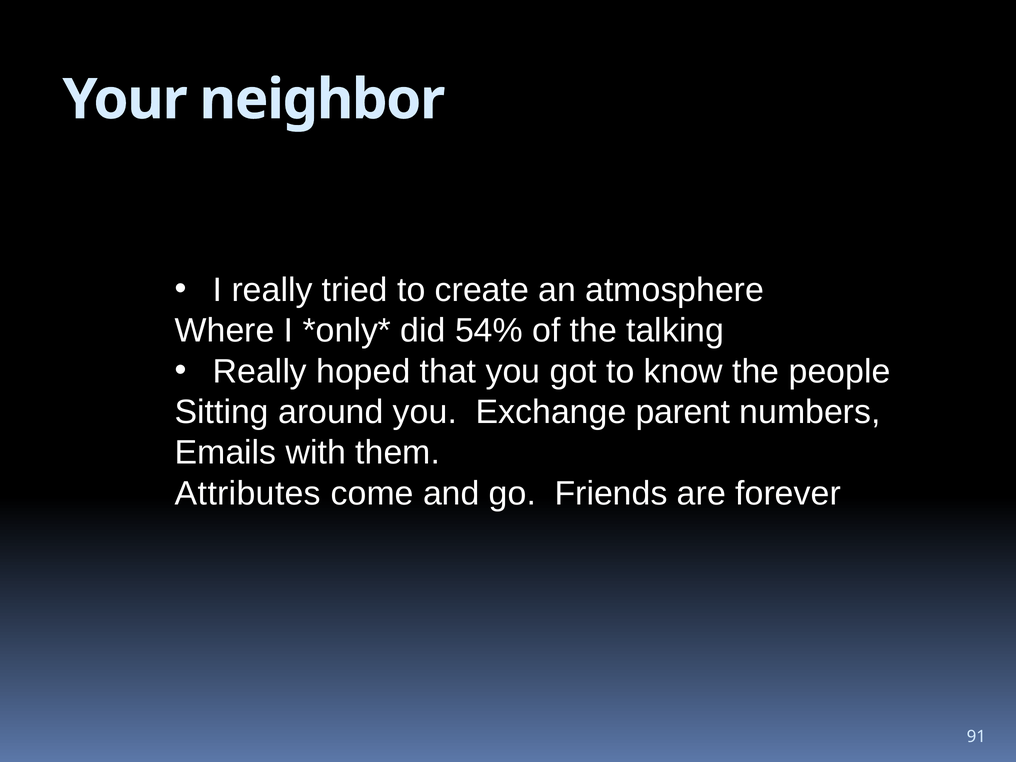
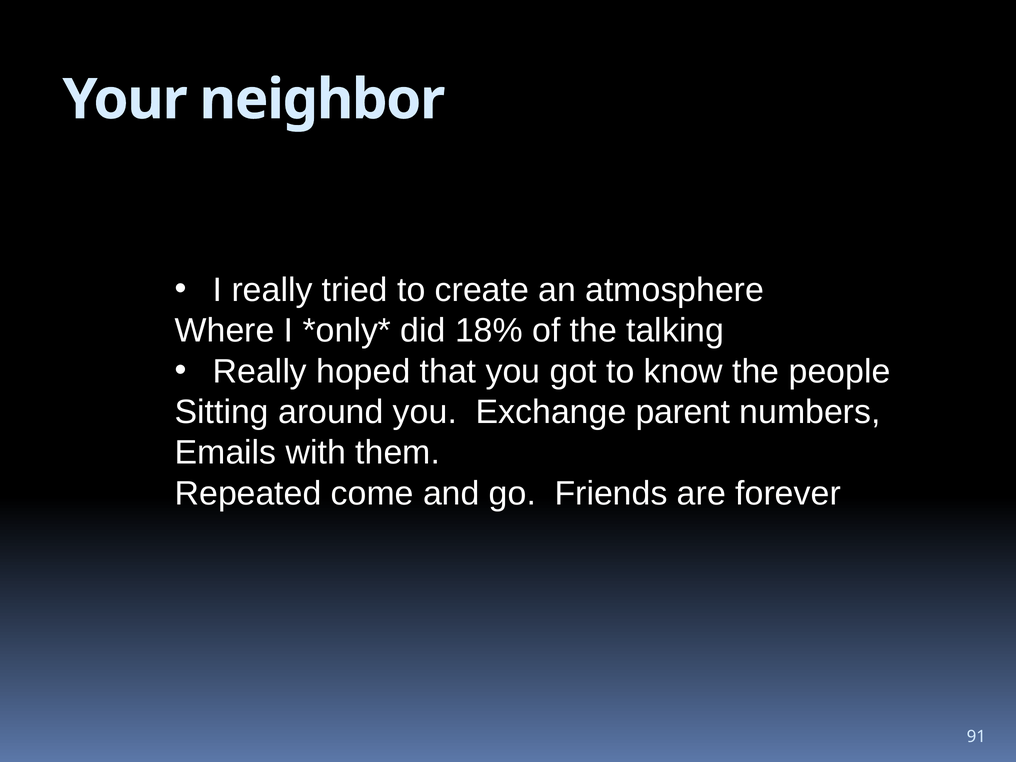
54%: 54% -> 18% (489, 331)
Attributes: Attributes -> Repeated (248, 493)
